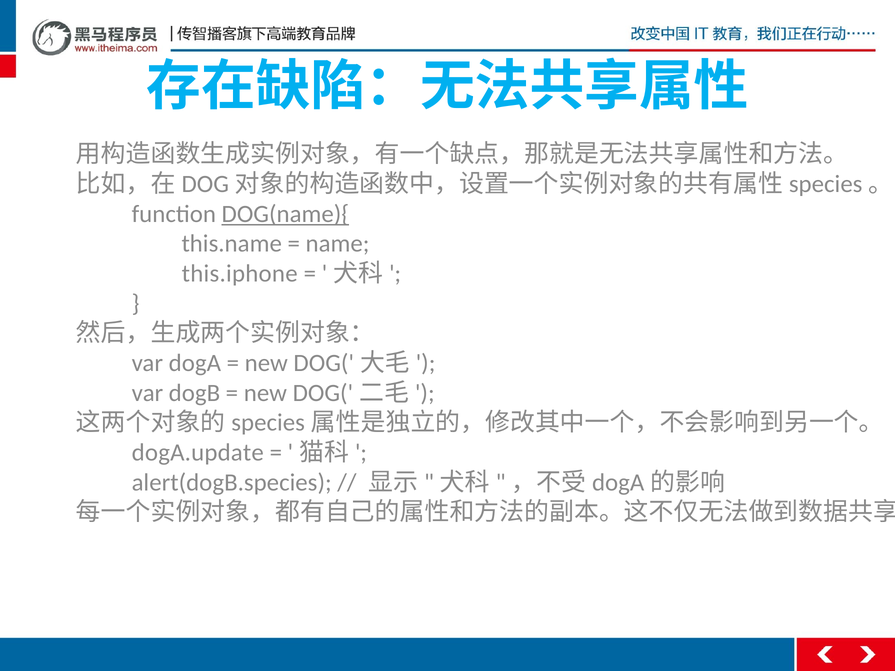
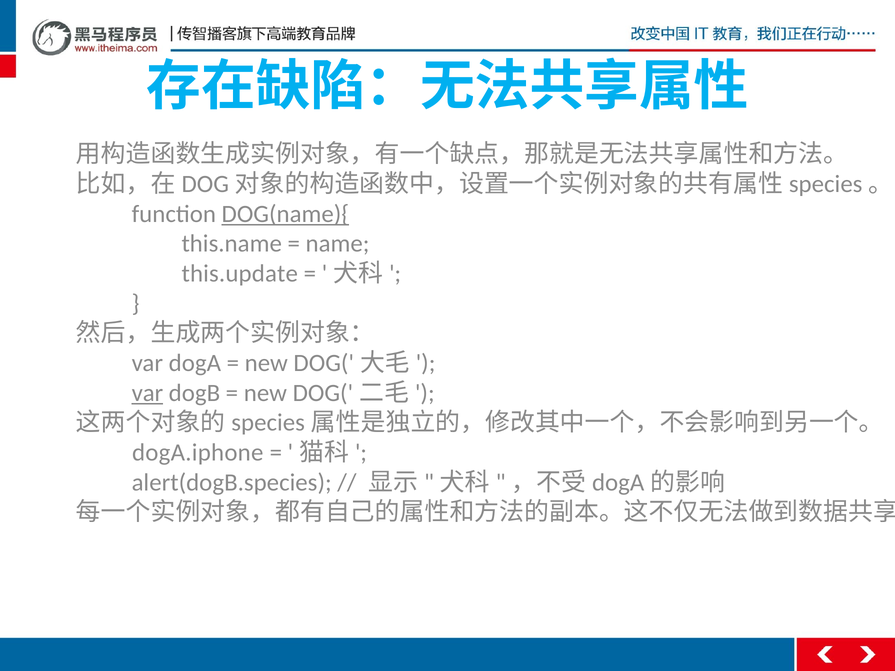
this.iphone: this.iphone -> this.update (240, 274)
var underline: none -> present (147, 393)
dogA.update: dogA.update -> dogA.iphone (198, 453)
